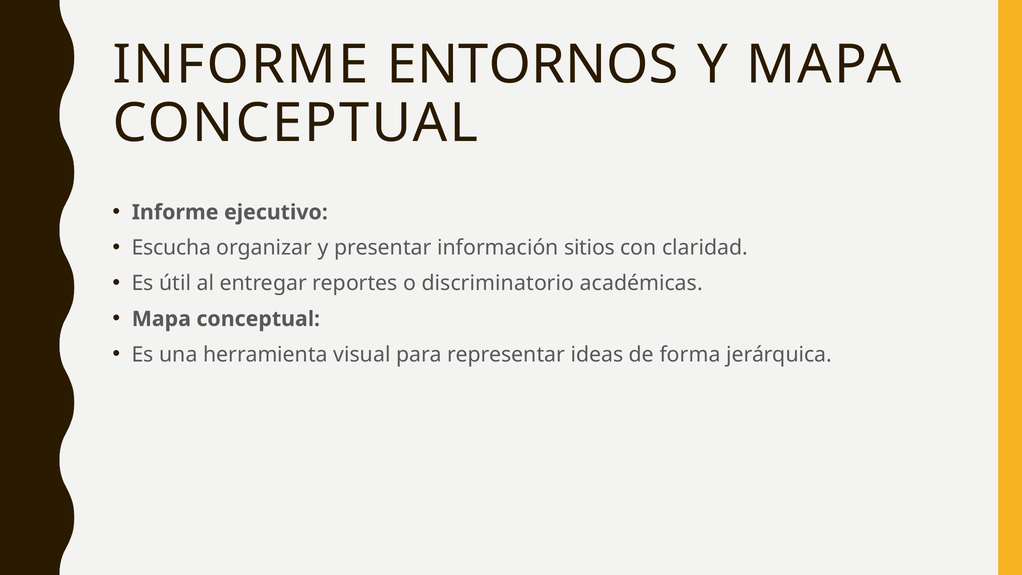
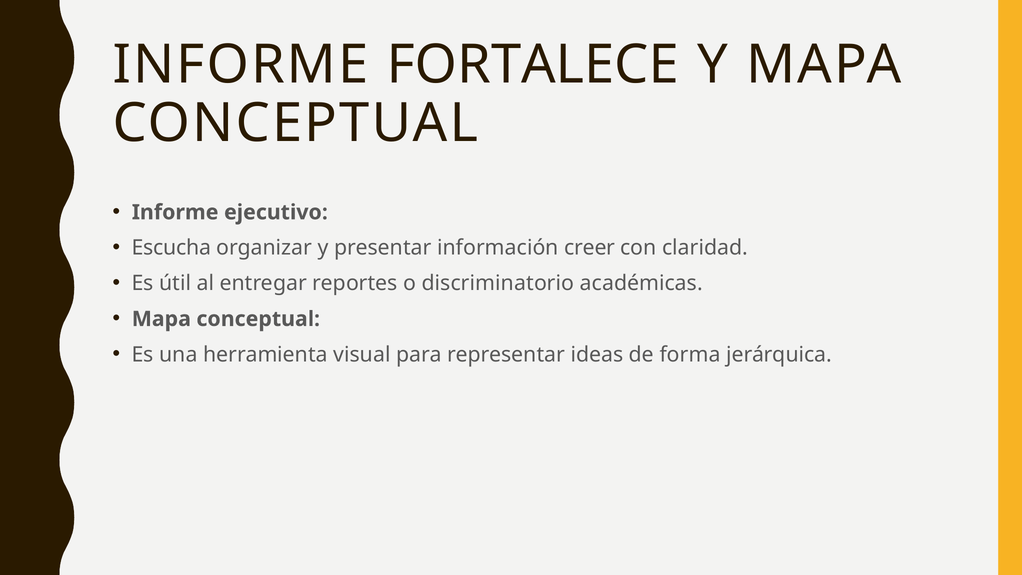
ENTORNOS: ENTORNOS -> FORTALECE (533, 65)
sitios: sitios -> creer (590, 248)
